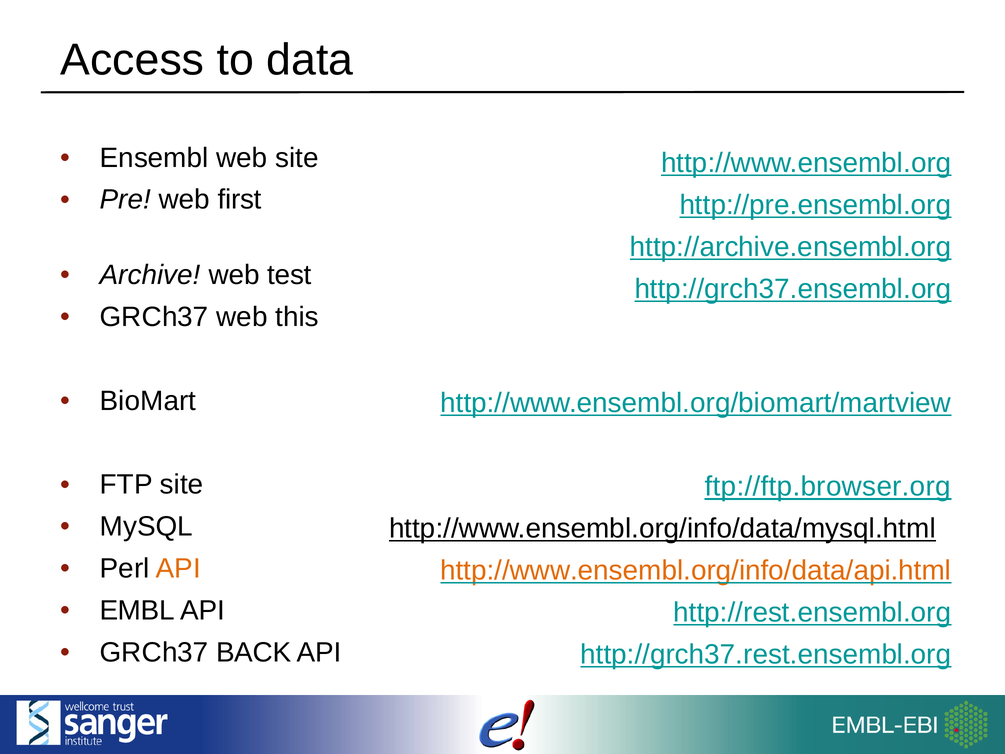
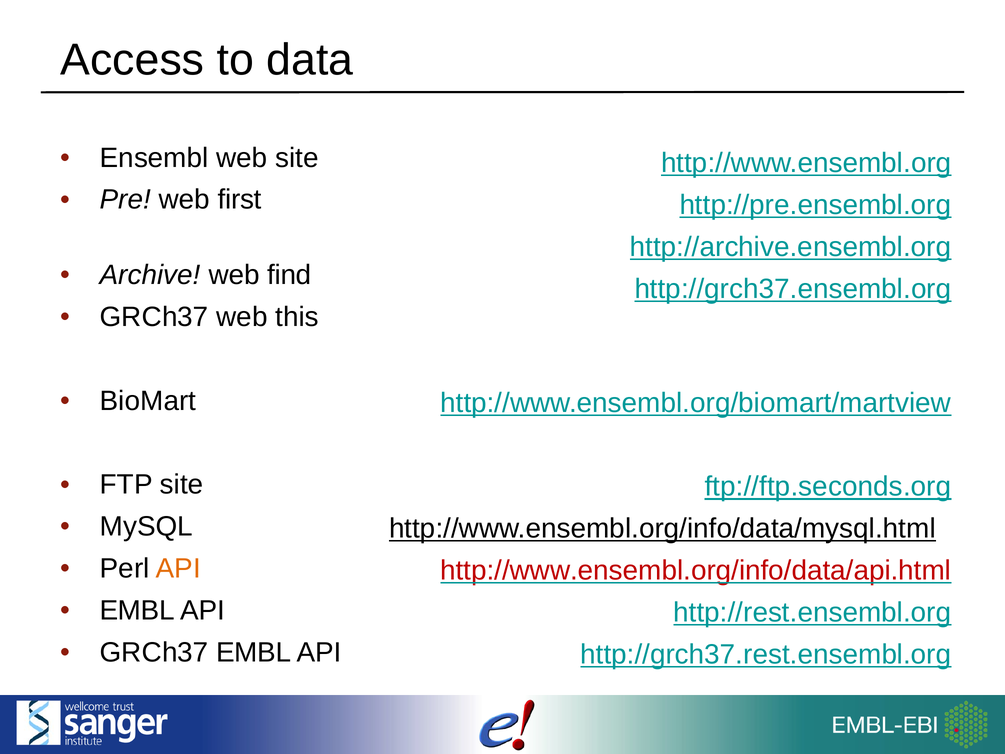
test: test -> find (289, 275)
ftp://ftp.browser.org: ftp://ftp.browser.org -> ftp://ftp.seconds.org (828, 487)
http://www.ensembl.org/info/data/api.html colour: orange -> red (696, 570)
GRCh37 BACK: BACK -> EMBL (254, 652)
